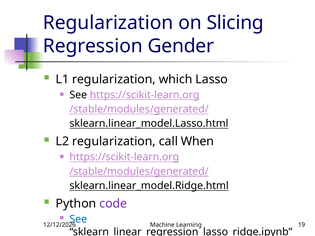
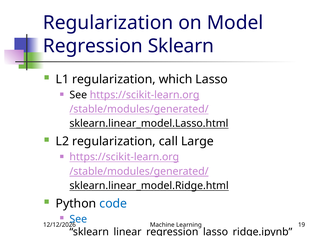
Slicing: Slicing -> Model (235, 23)
Gender: Gender -> Sklearn (181, 46)
When: When -> Large (197, 142)
code colour: purple -> blue (113, 204)
